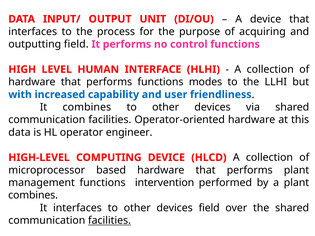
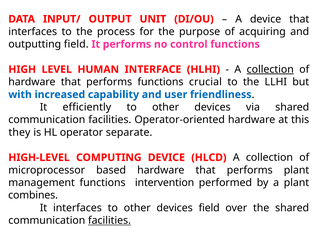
collection underline: none -> present (270, 69)
modes: modes -> crucial (205, 82)
It combines: combines -> efficiently (87, 107)
data: data -> they (19, 132)
engineer: engineer -> separate (129, 132)
